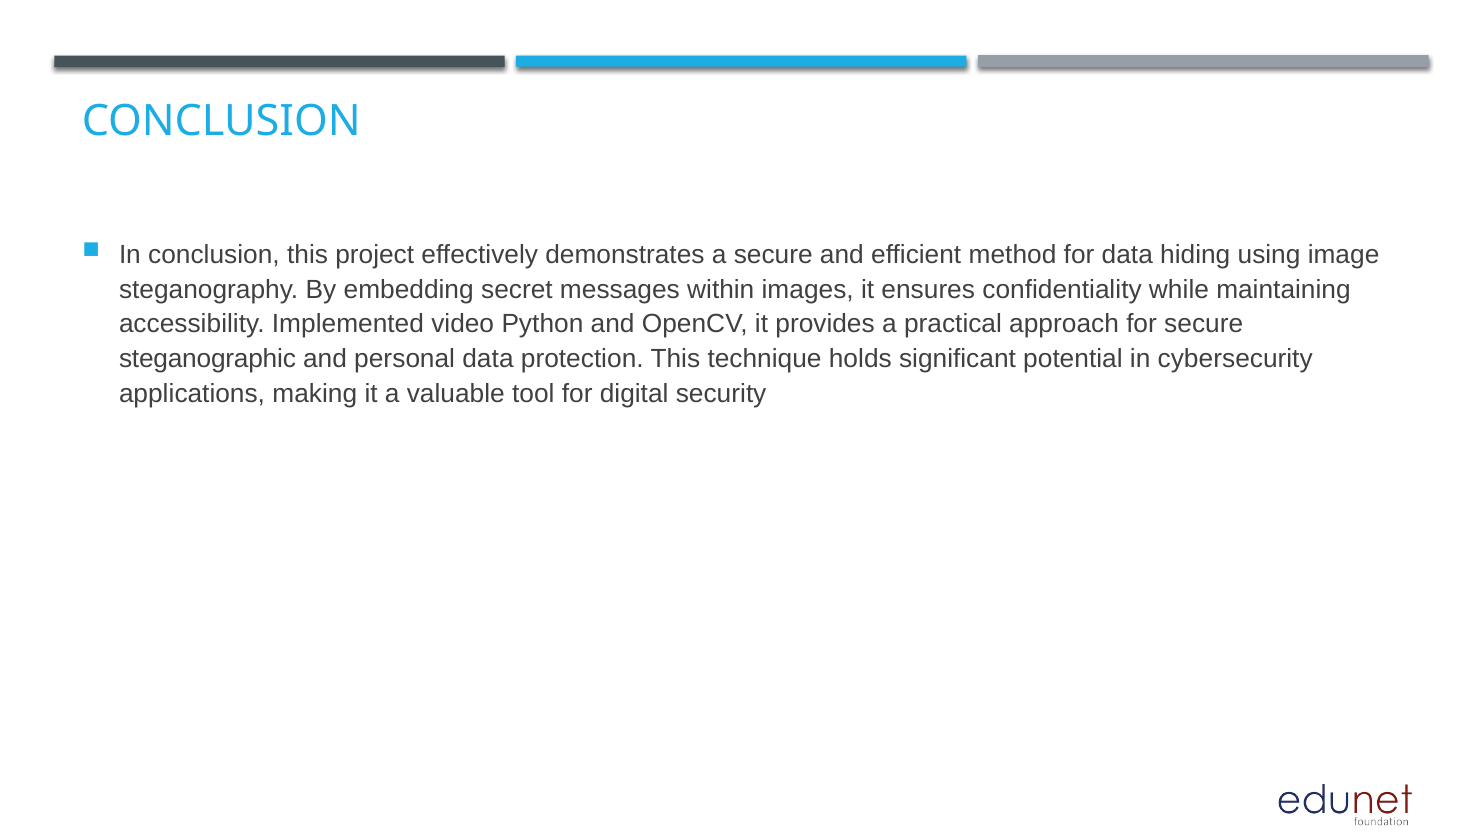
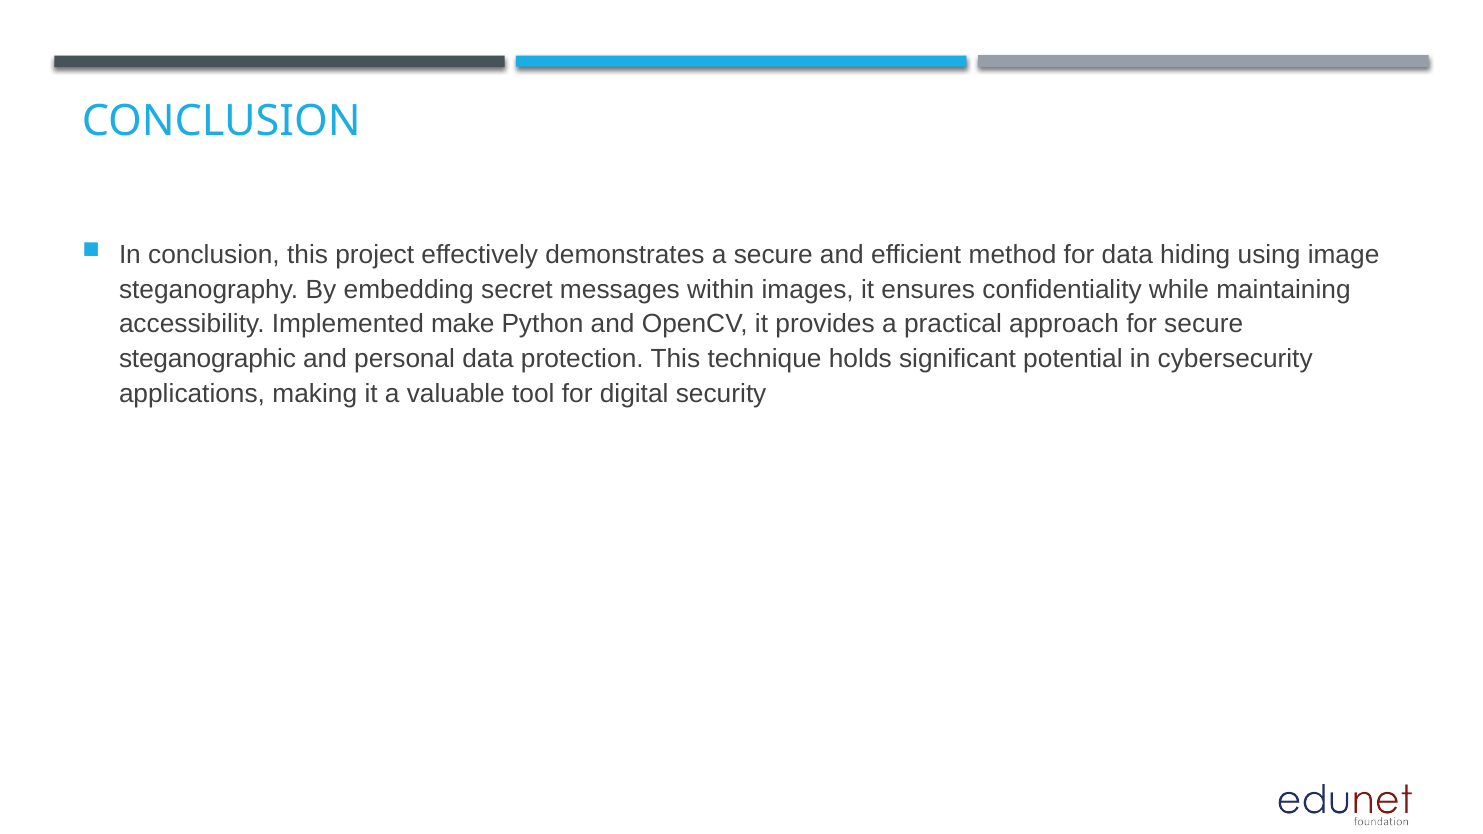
video: video -> make (463, 324)
